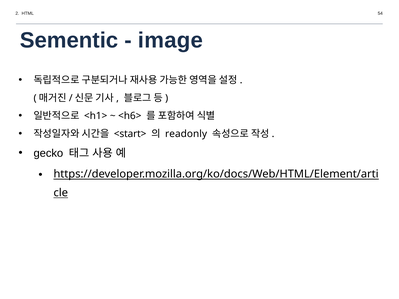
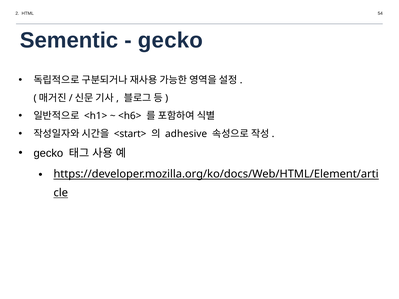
image: image -> gecko (170, 40)
readonly: readonly -> adhesive (186, 134)
